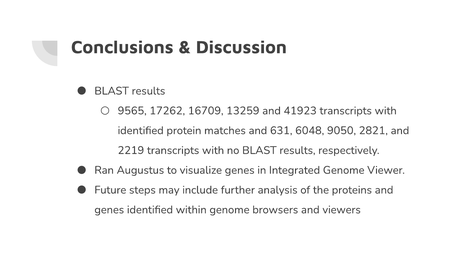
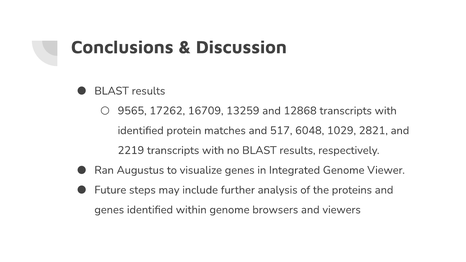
41923: 41923 -> 12868 (300, 111)
631: 631 -> 517 (281, 131)
9050: 9050 -> 1029 (342, 131)
